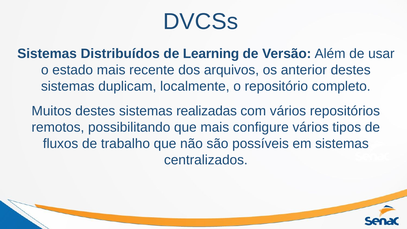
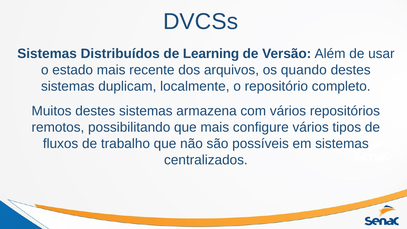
anterior: anterior -> quando (304, 70)
realizadas: realizadas -> armazena (206, 111)
